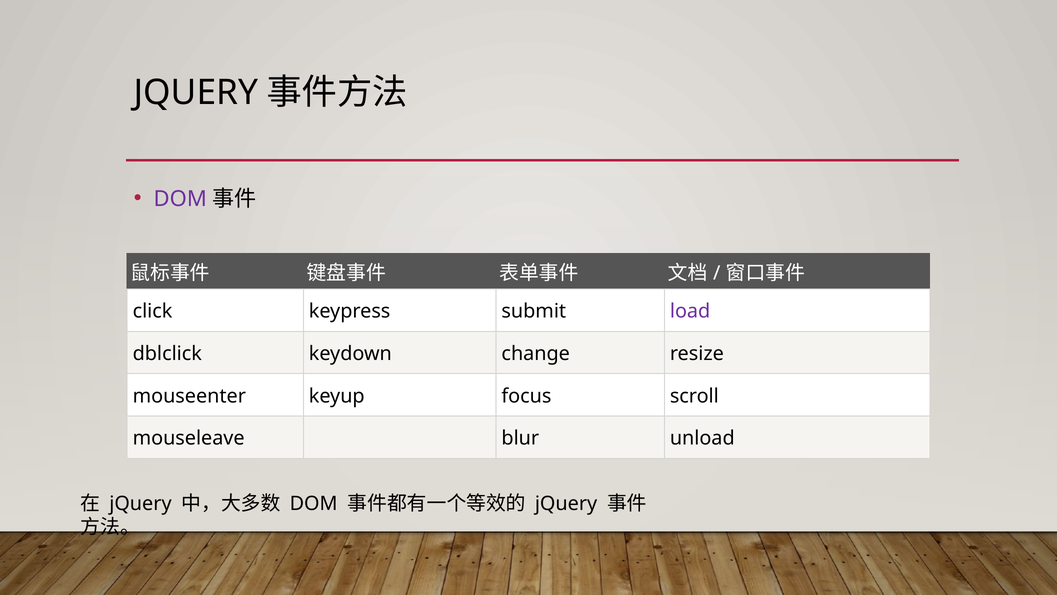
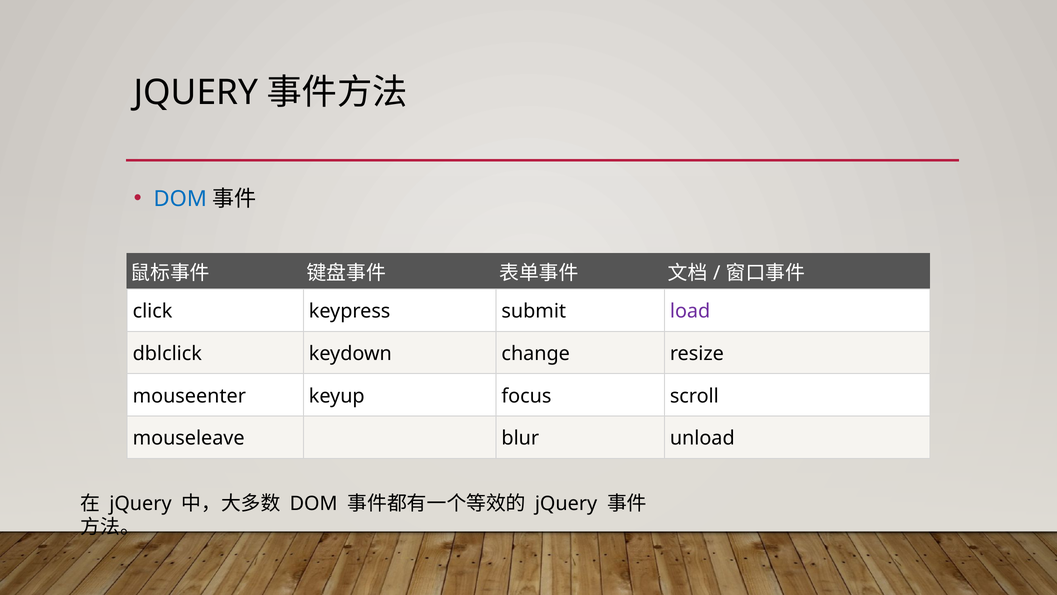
DOM colour: purple -> blue (180, 199)
